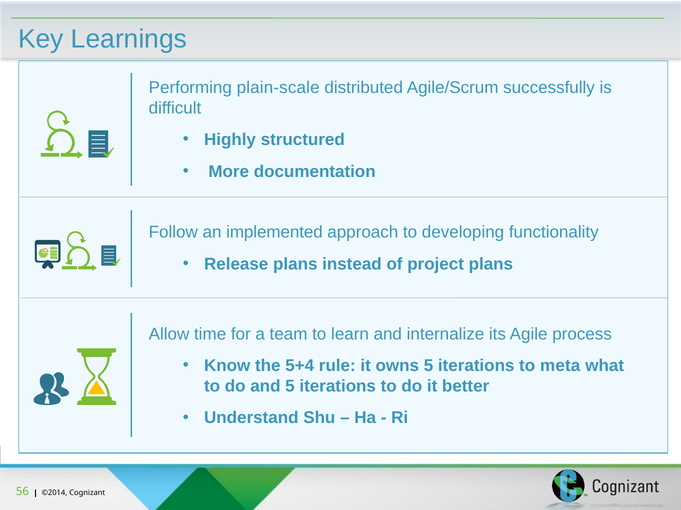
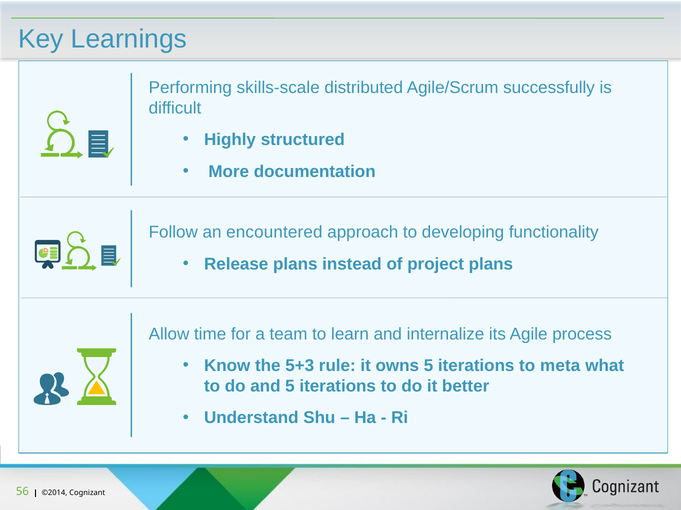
plain-scale: plain-scale -> skills-scale (278, 88)
implemented: implemented -> encountered (274, 233)
5+4: 5+4 -> 5+3 (300, 366)
